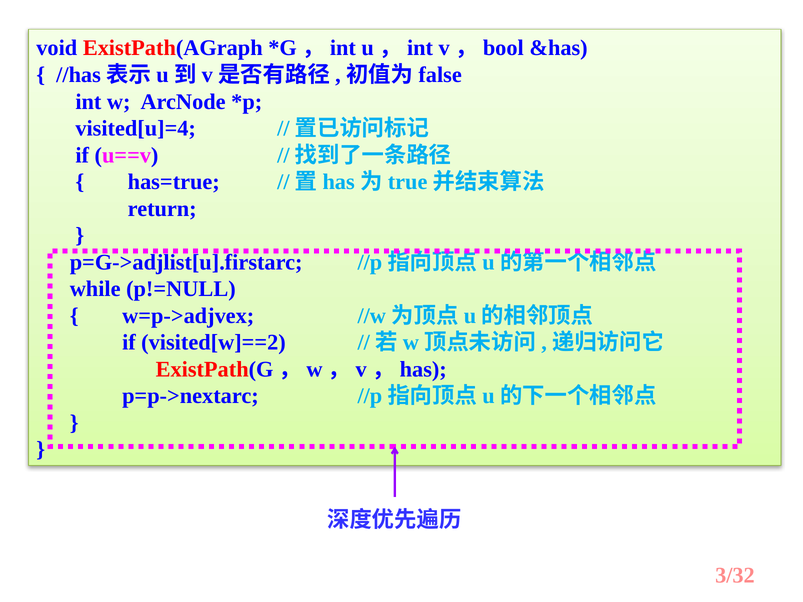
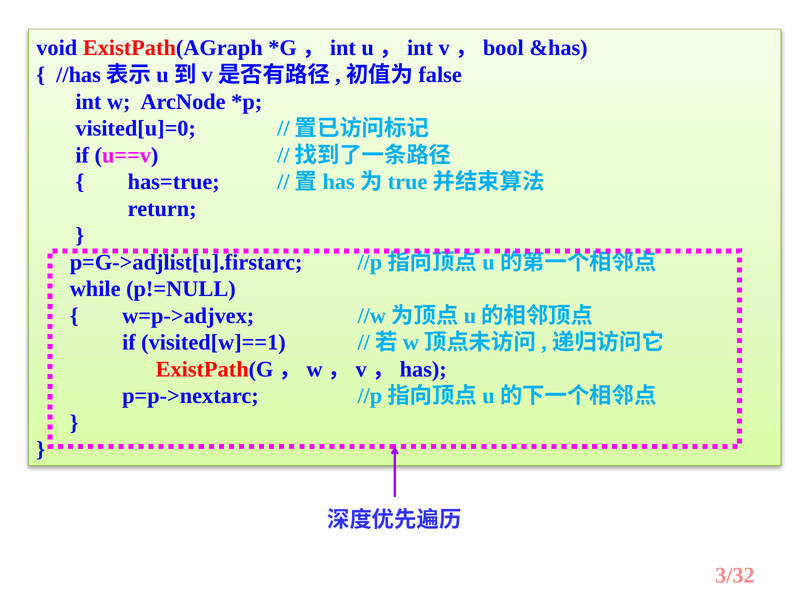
visited[u]=4: visited[u]=4 -> visited[u]=0 (136, 128)
visited[w]==2: visited[w]==2 -> visited[w]==1 (213, 343)
